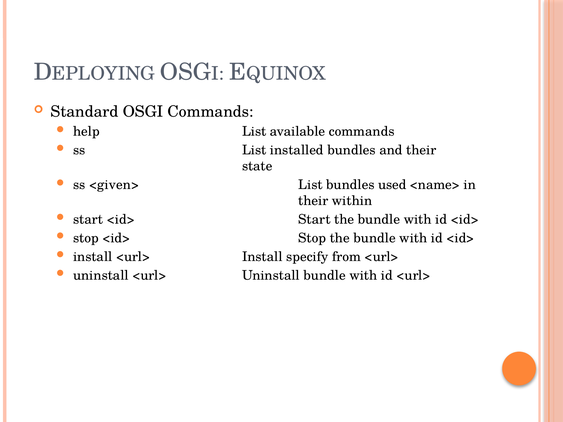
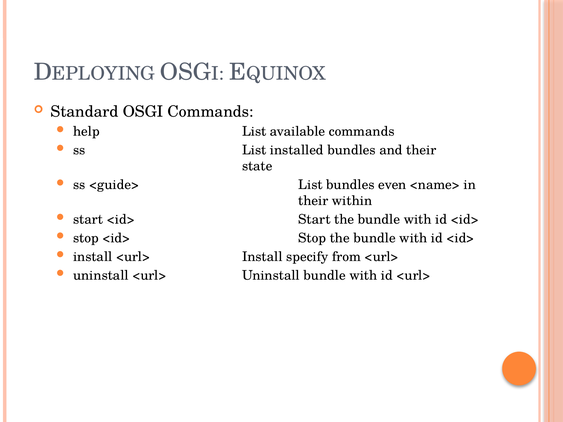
<given>: <given> -> <guide> (114, 185)
used: used -> even (392, 185)
